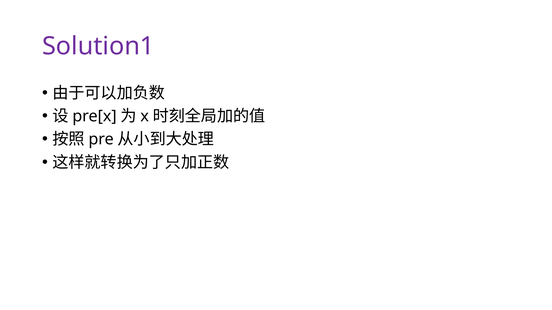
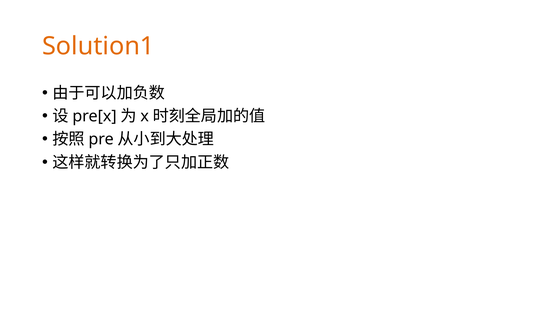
Solution1 colour: purple -> orange (98, 46)
